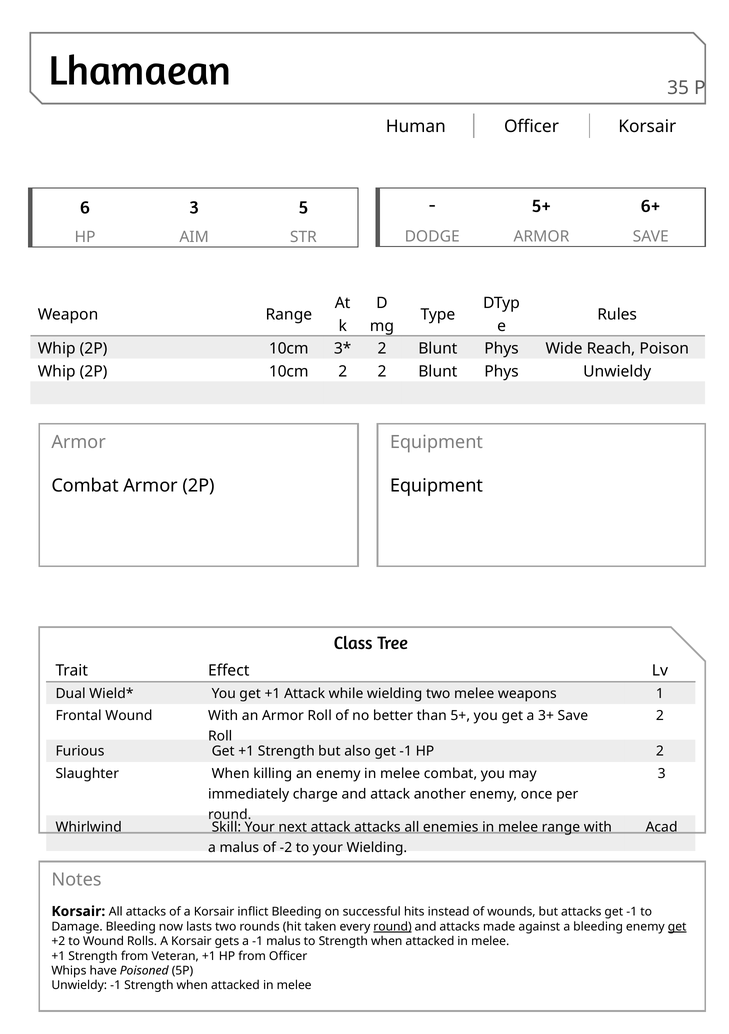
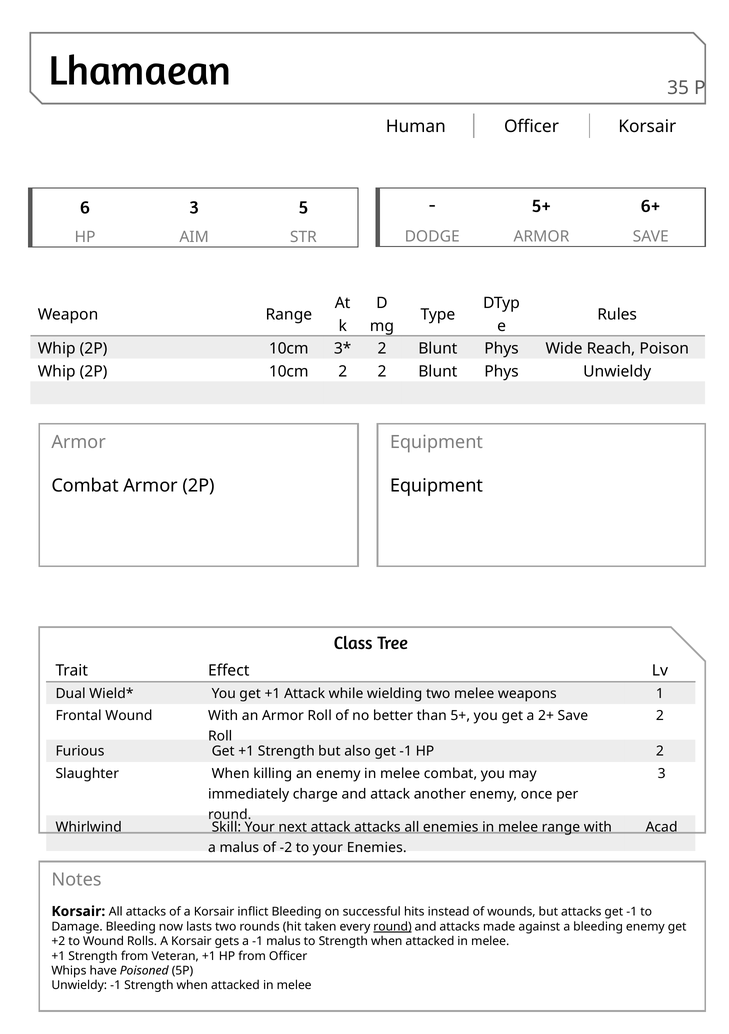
3+: 3+ -> 2+ (546, 716)
your Wielding: Wielding -> Enemies (377, 848)
get underline: present -> none (677, 927)
